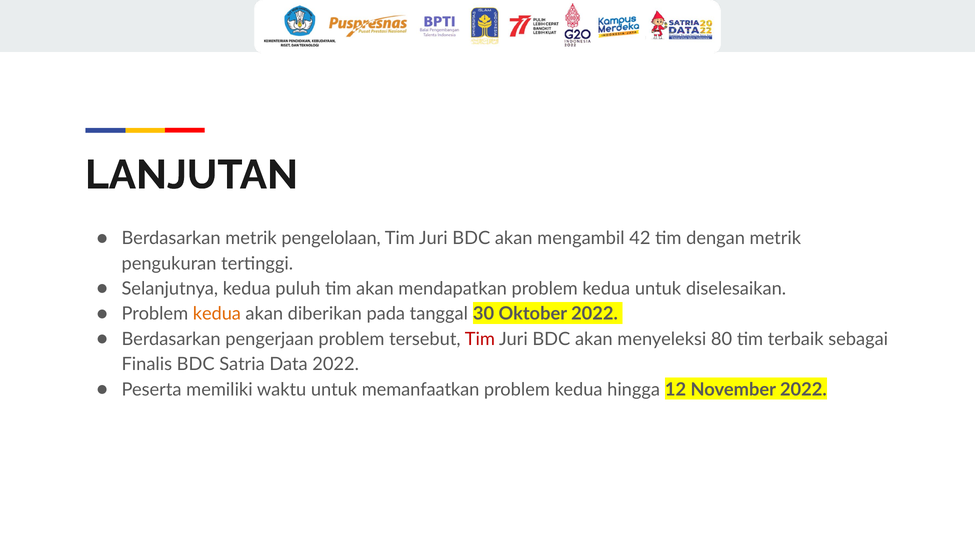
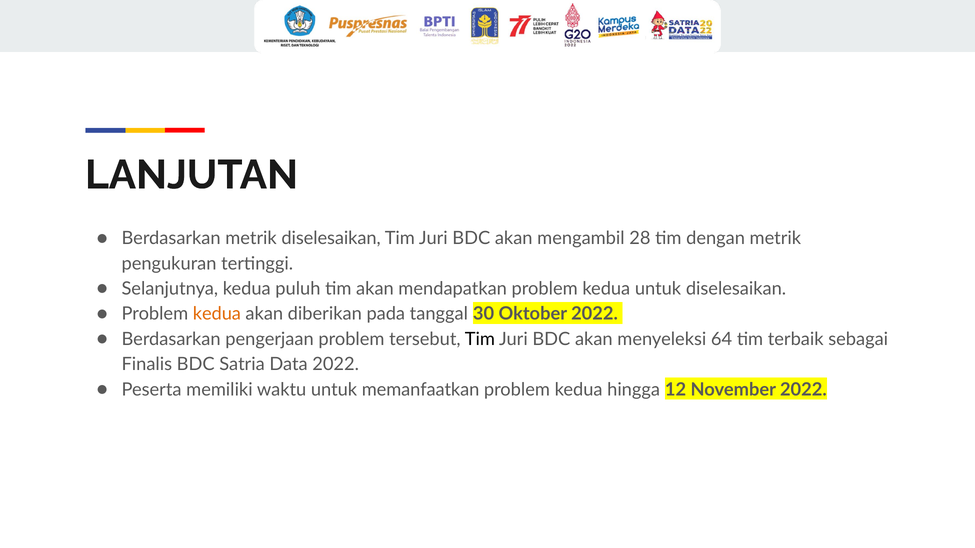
metrik pengelolaan: pengelolaan -> diselesaikan (331, 239)
42: 42 -> 28 (640, 239)
Tim colour: red -> black (480, 339)
80: 80 -> 64 (722, 339)
